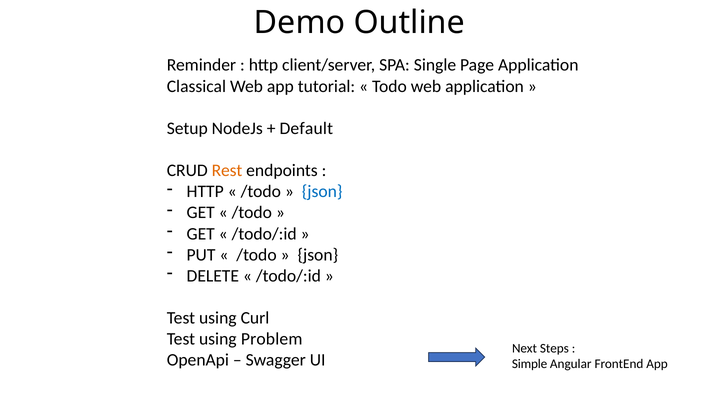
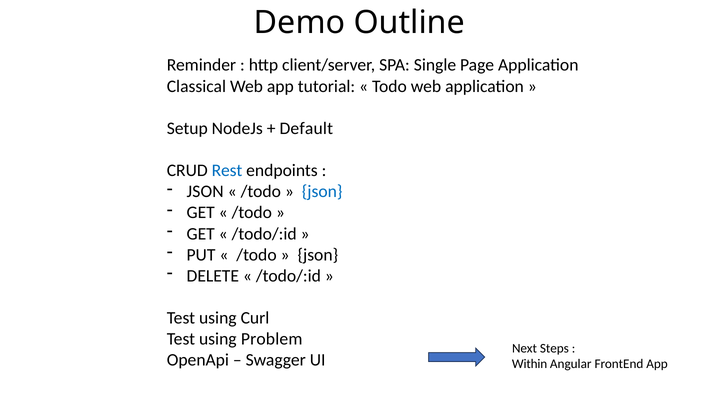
Rest colour: orange -> blue (227, 171)
HTTP: HTTP -> JSON (205, 192)
Simple: Simple -> Within (530, 364)
